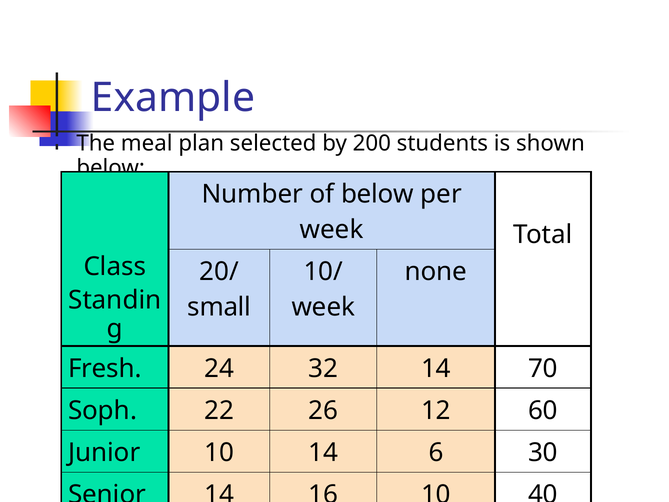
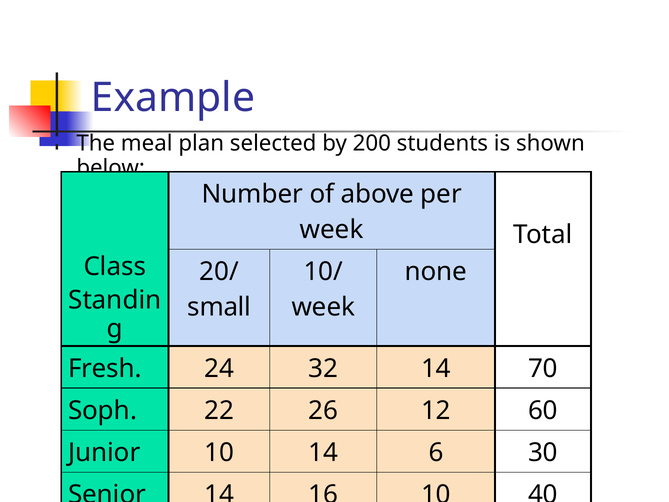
of below: below -> above (378, 194)
